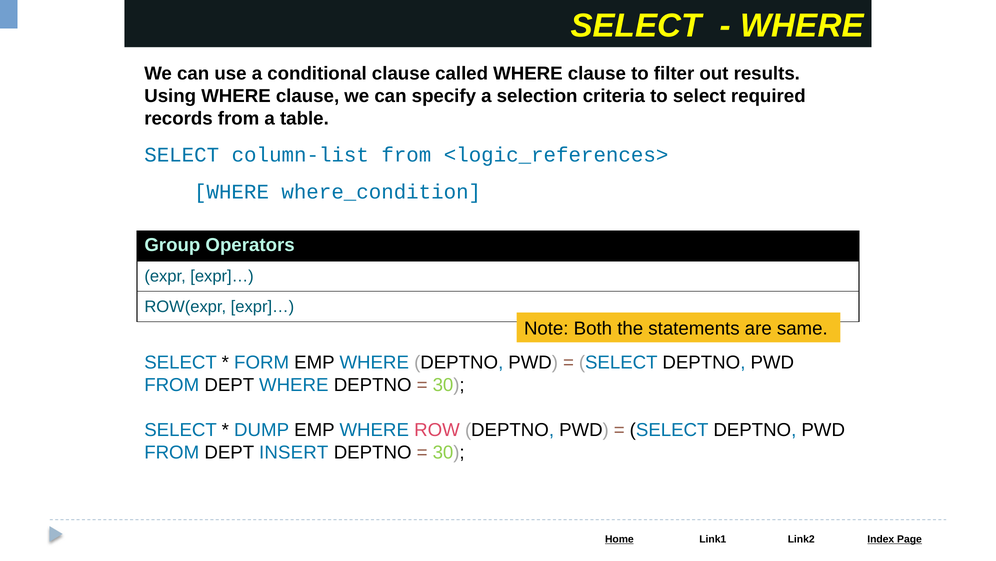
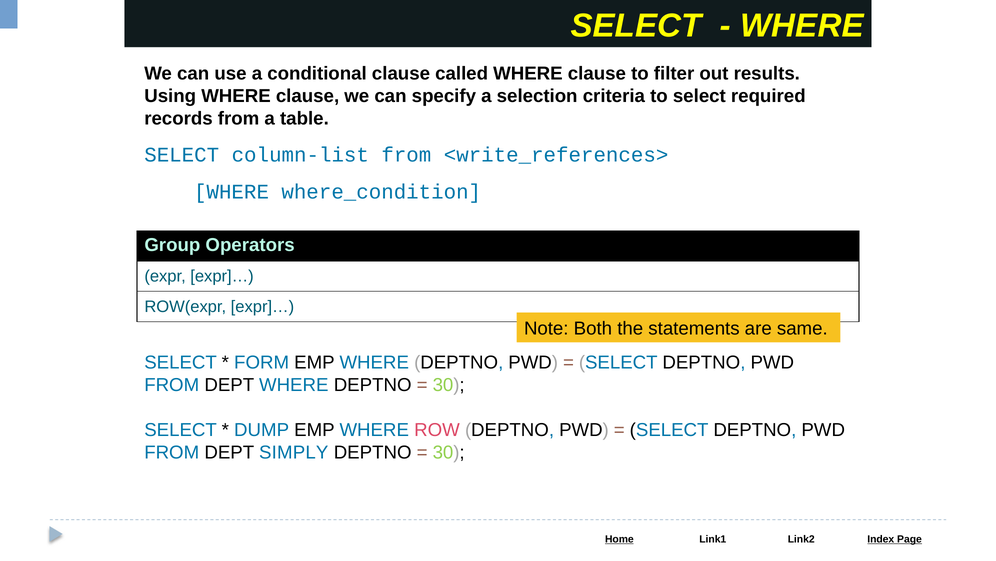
<logic_references>: <logic_references> -> <write_references> (556, 154)
INSERT: INSERT -> SIMPLY (294, 452)
